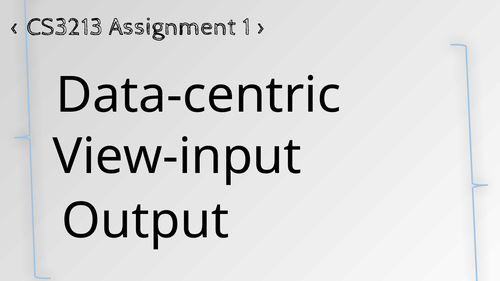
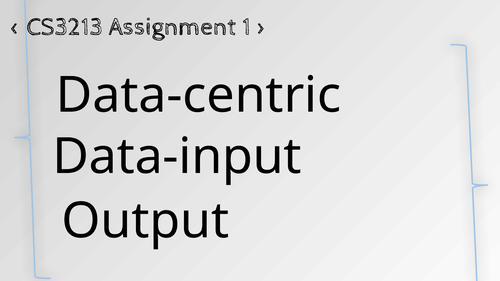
View-input: View-input -> Data-input (177, 157)
